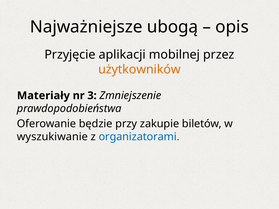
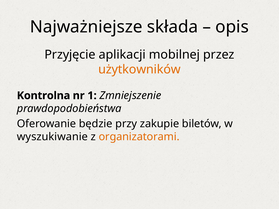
ubogą: ubogą -> składa (172, 27)
Materiały: Materiały -> Kontrolna (44, 96)
3: 3 -> 1 (92, 96)
organizatorami colour: blue -> orange (139, 137)
